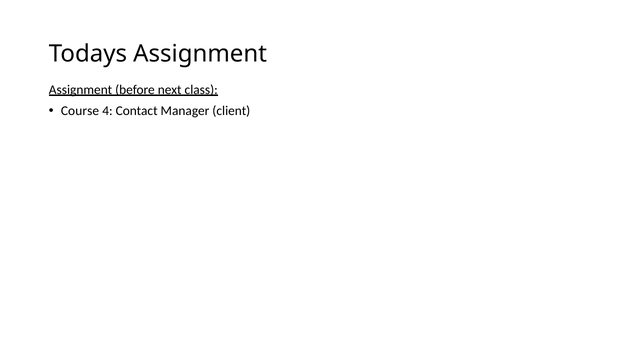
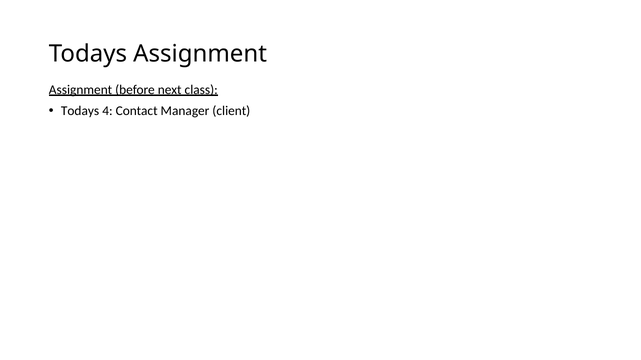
Course: Course -> Todays (80, 111)
